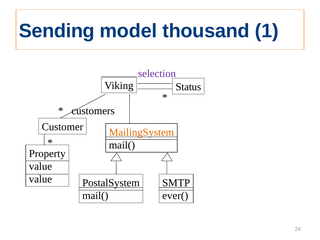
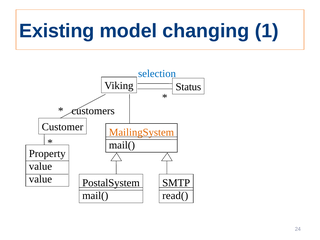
Sending: Sending -> Existing (57, 31)
thousand: thousand -> changing (206, 31)
selection colour: purple -> blue (157, 74)
ever(: ever( -> read( (175, 196)
